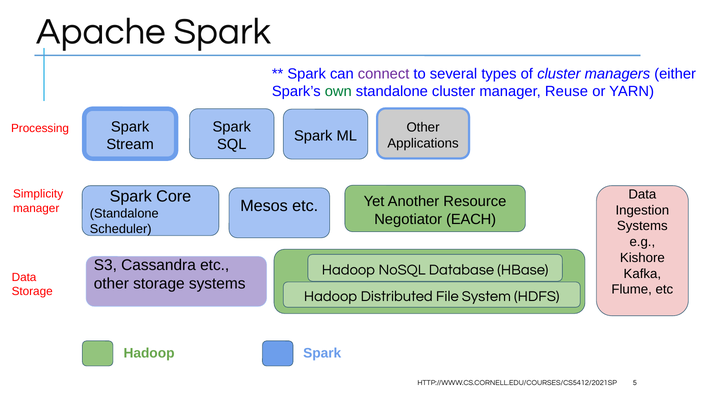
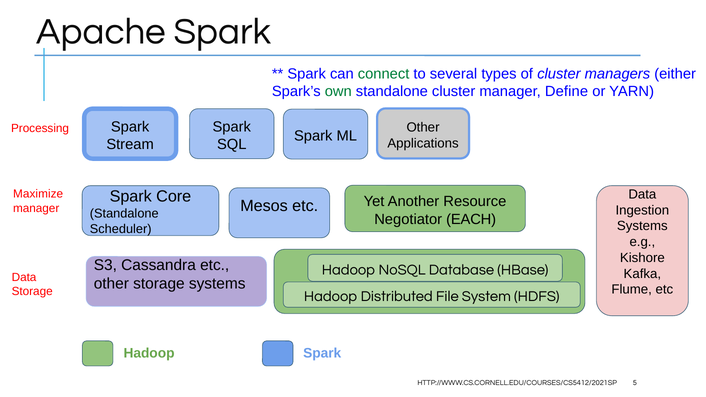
connect colour: purple -> green (384, 74)
Reuse: Reuse -> Define (566, 92)
Simplicity: Simplicity -> Maximize (38, 194)
